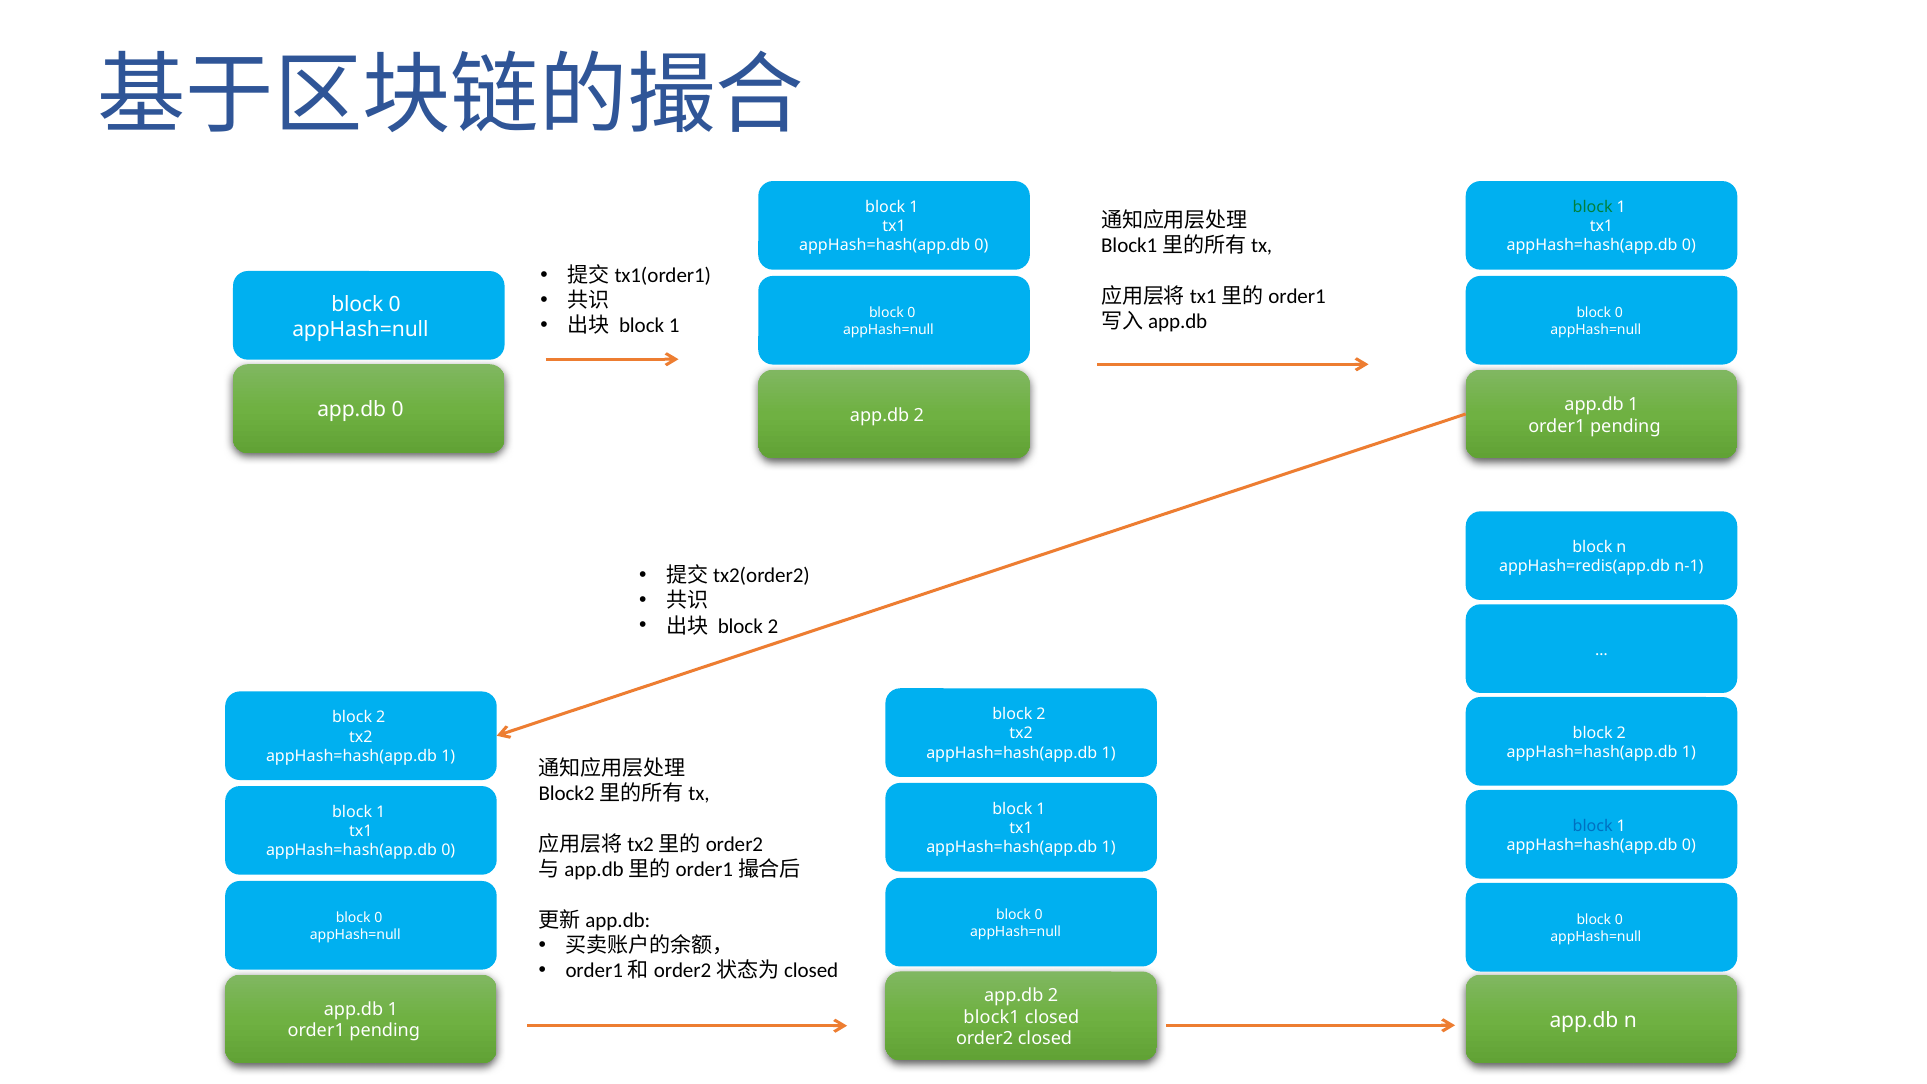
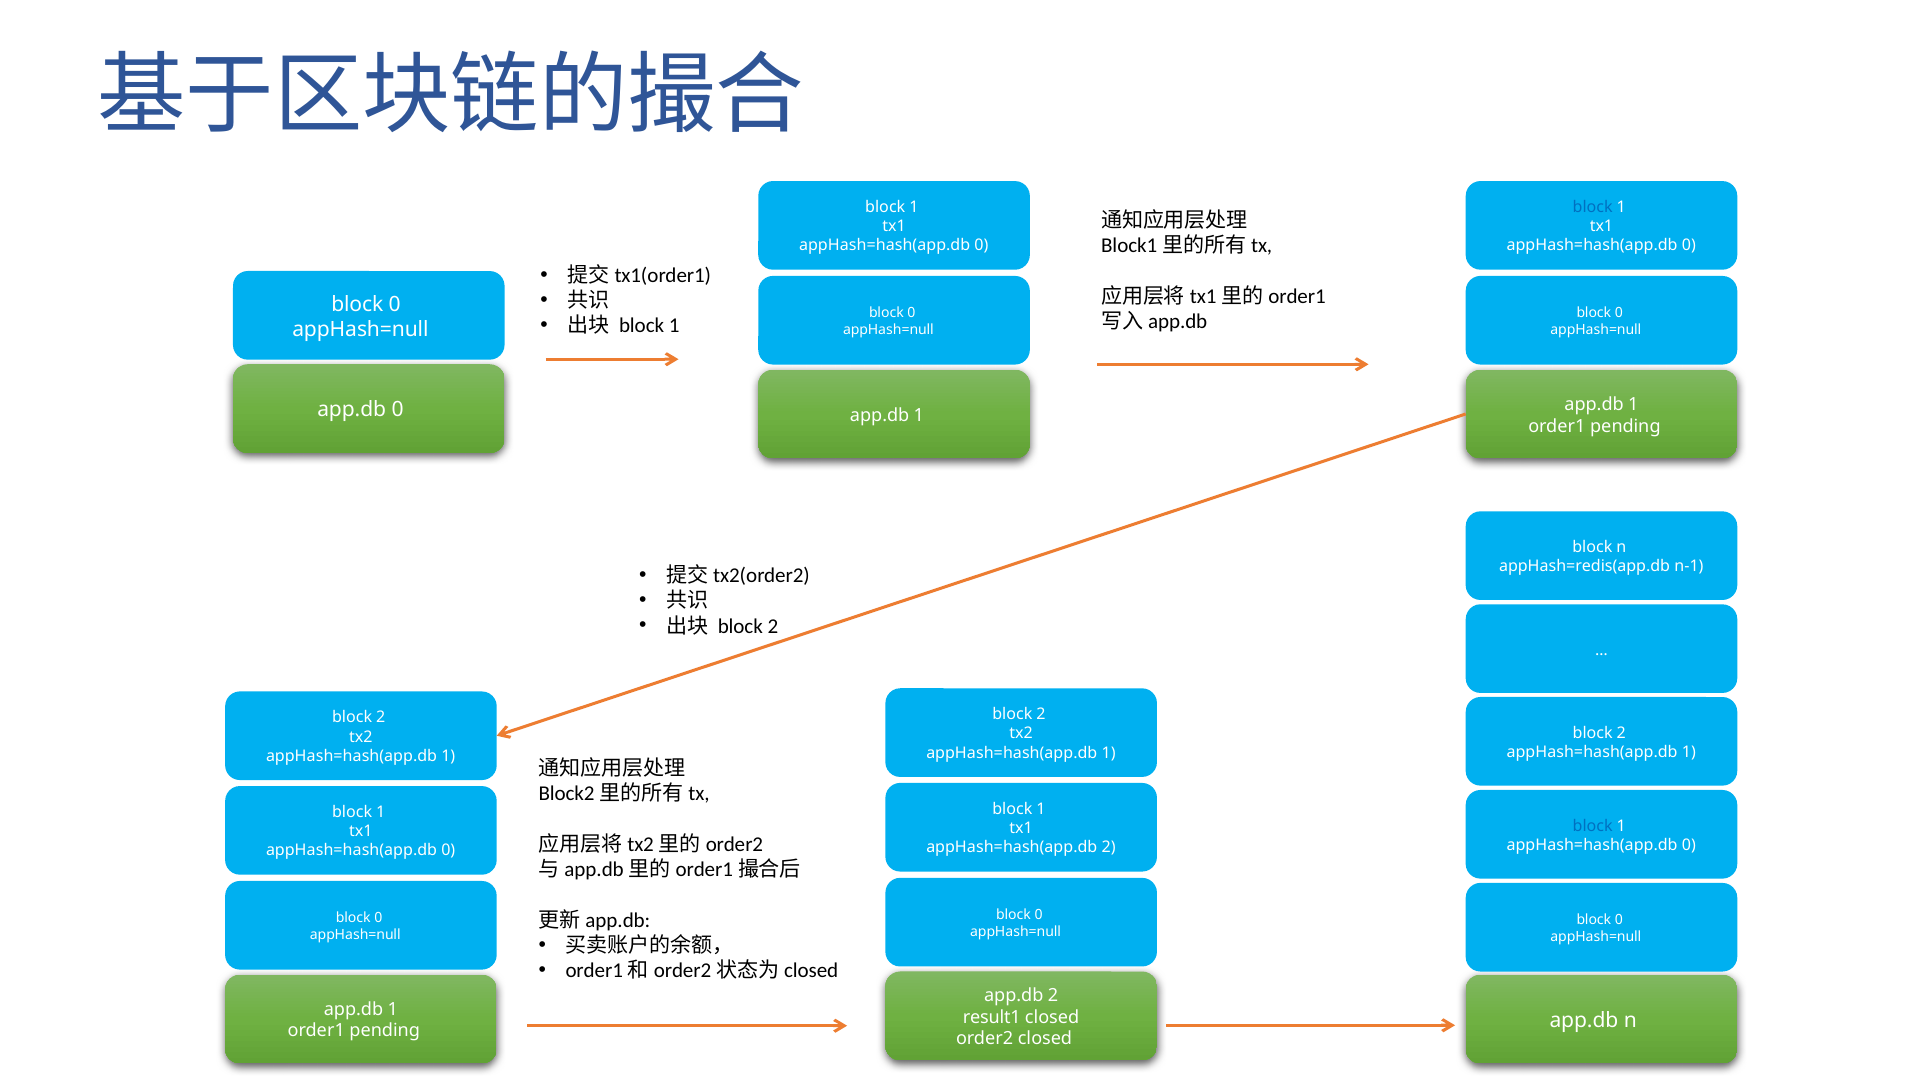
block colour: green -> blue (1593, 207)
2: 2 -> 1 (919, 415)
1: 1 -> 2 (1109, 848)
block1: block1 -> result1 (992, 1017)
